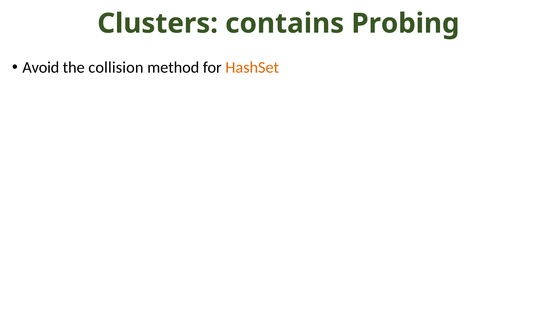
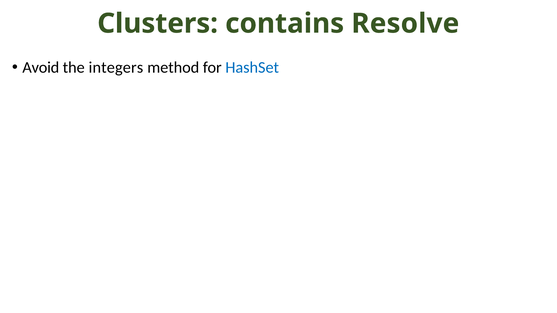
Probing: Probing -> Resolve (405, 23)
collision: collision -> integers (116, 68)
HashSet colour: orange -> blue (252, 68)
